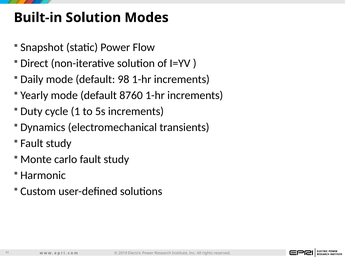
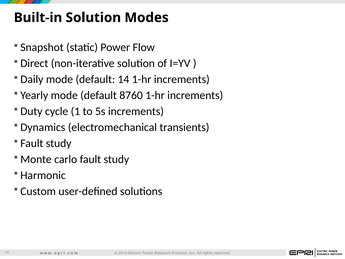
98: 98 -> 14 (123, 79)
